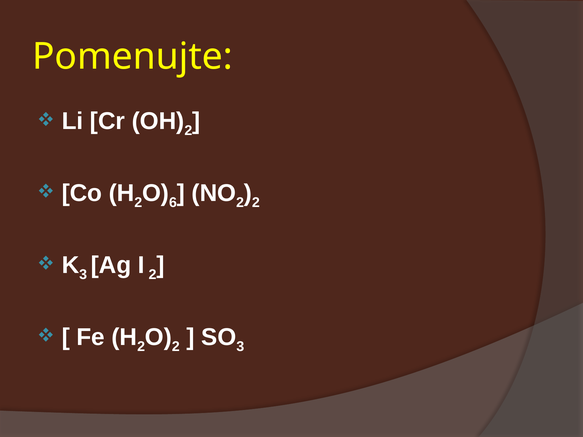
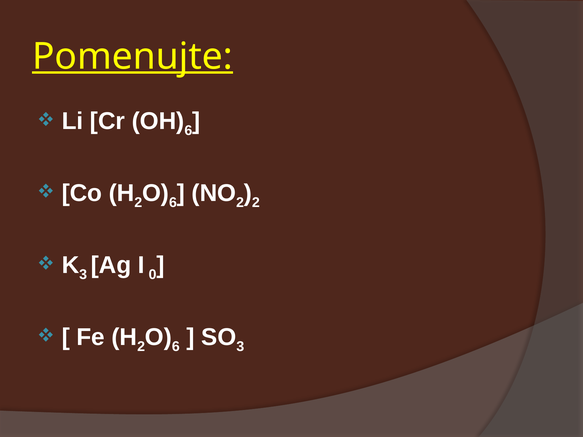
Pomenujte underline: none -> present (132, 57)
2: 2 -> 6 (188, 131)
I 2: 2 -> 0 (153, 275)
2: 2 -> 6 (176, 347)
